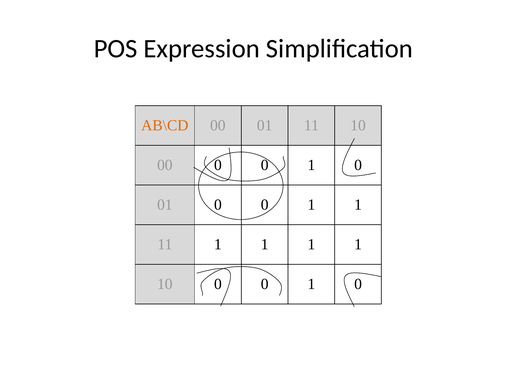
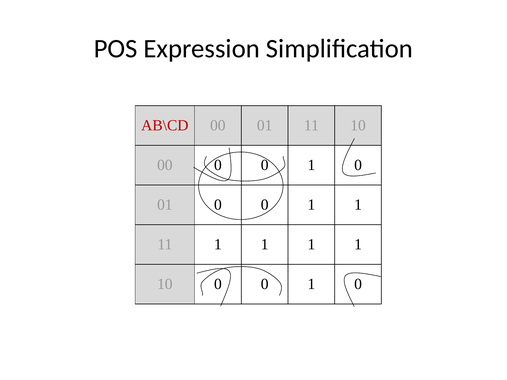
AB\CD colour: orange -> red (165, 126)
